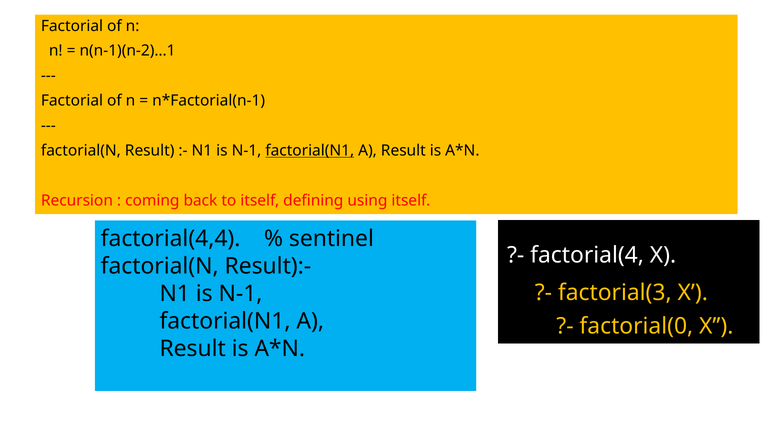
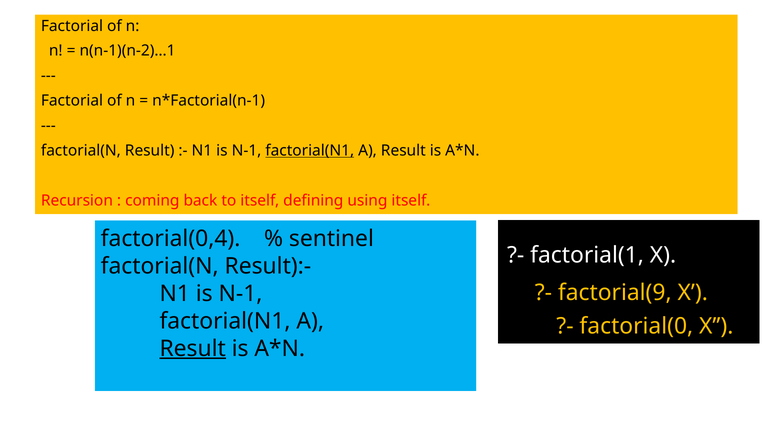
factorial(4,4: factorial(4,4 -> factorial(0,4 (171, 239)
factorial(4: factorial(4 -> factorial(1 (587, 255)
factorial(3: factorial(3 -> factorial(9 (615, 292)
Result underline: none -> present (193, 349)
